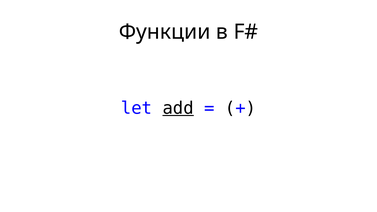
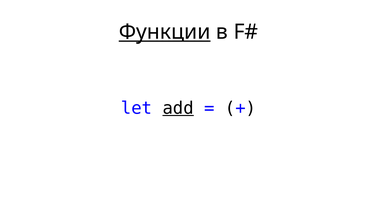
Функции underline: none -> present (165, 32)
